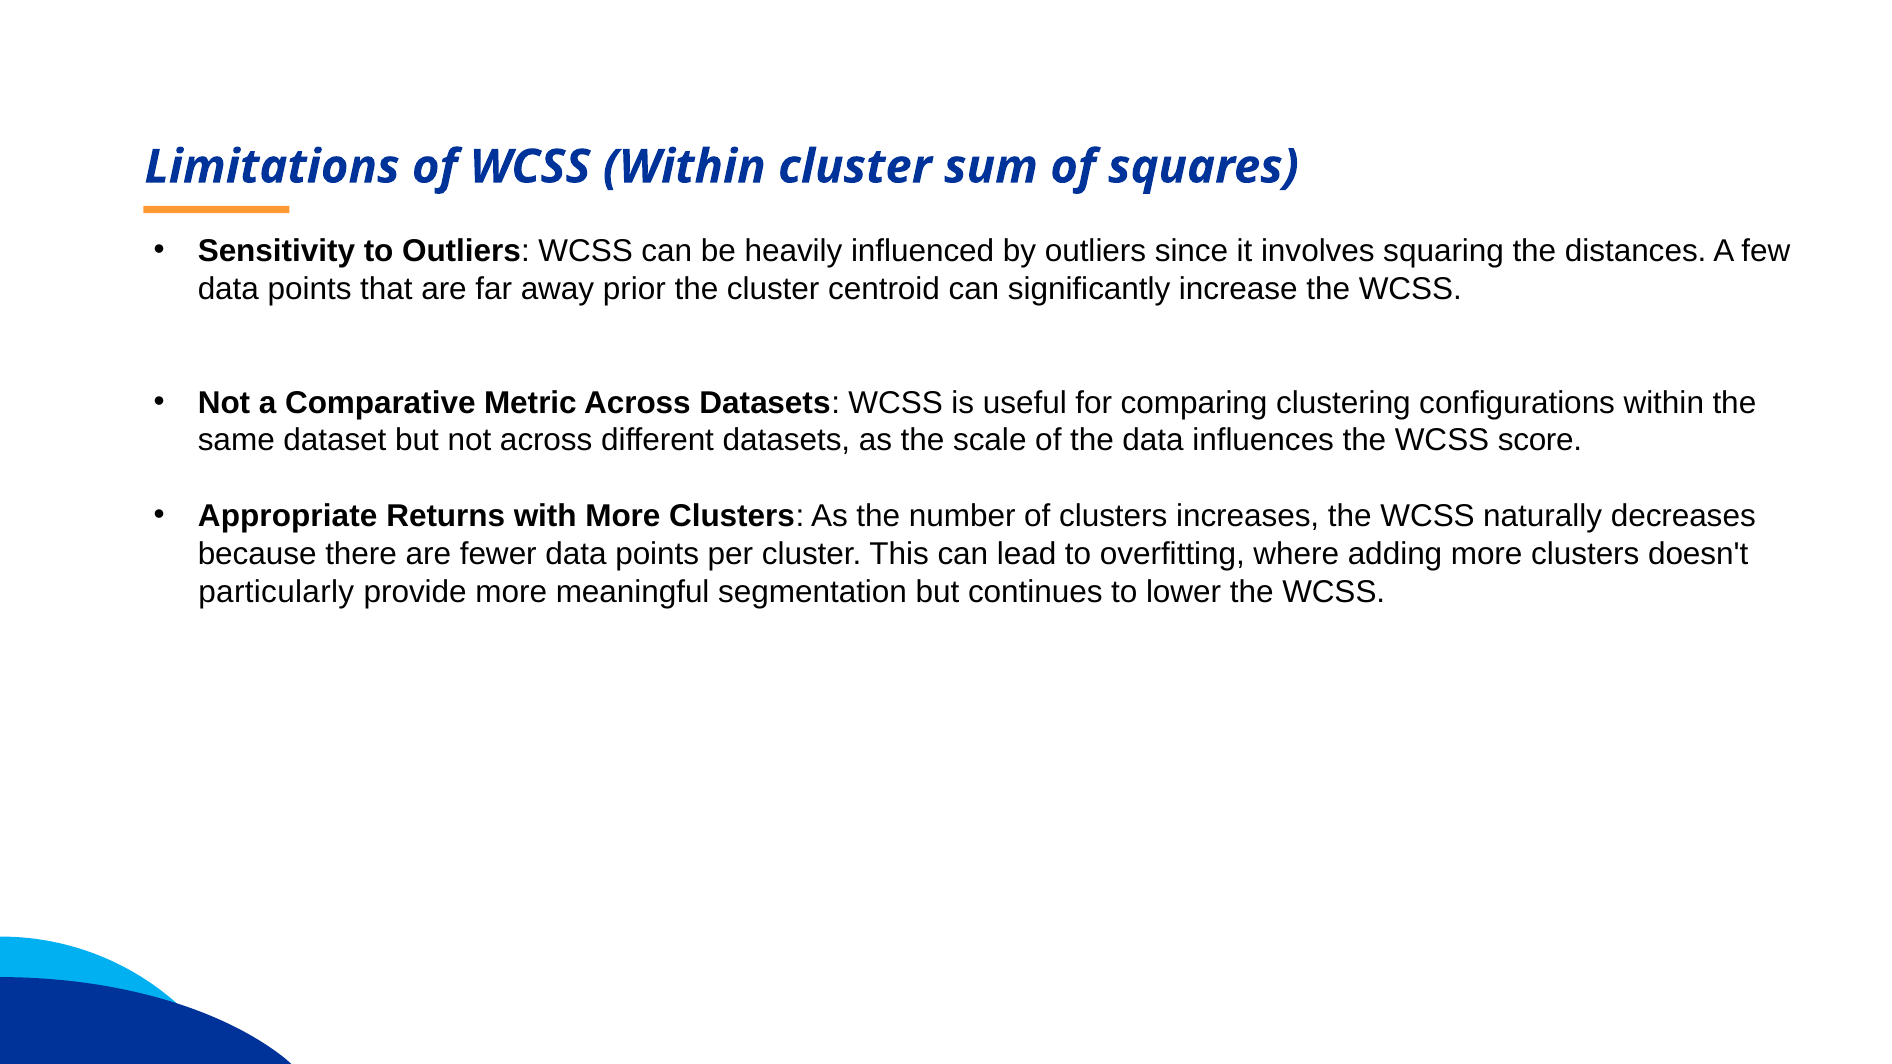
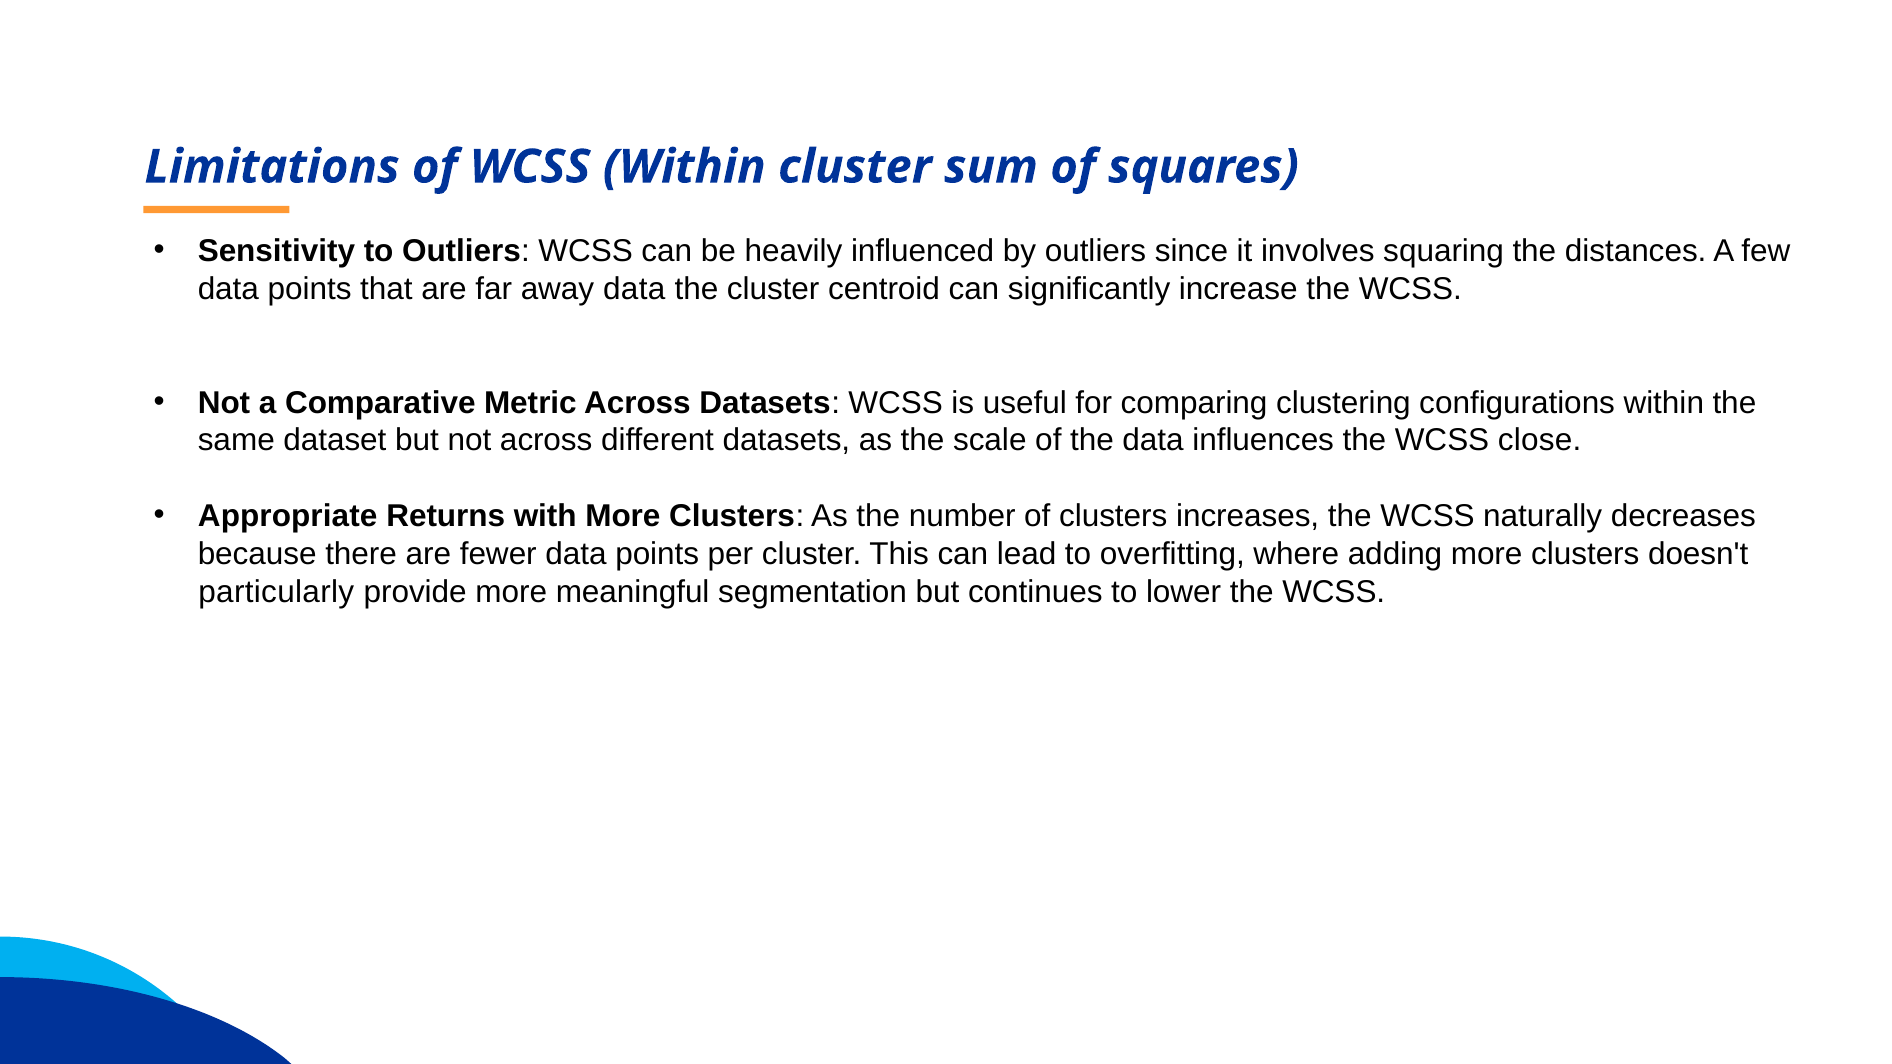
away prior: prior -> data (634, 289)
score: score -> close (1540, 441)
